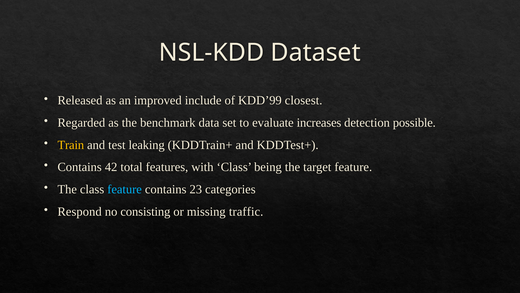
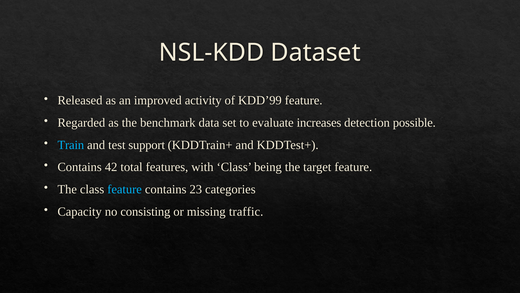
include: include -> activity (203, 100)
KDD’99 closest: closest -> feature (304, 100)
Train colour: yellow -> light blue (71, 145)
leaking: leaking -> support (147, 145)
Respond: Respond -> Capacity (80, 211)
